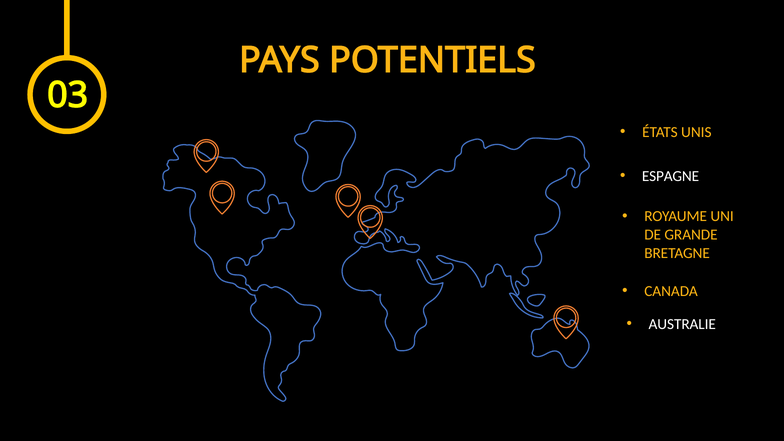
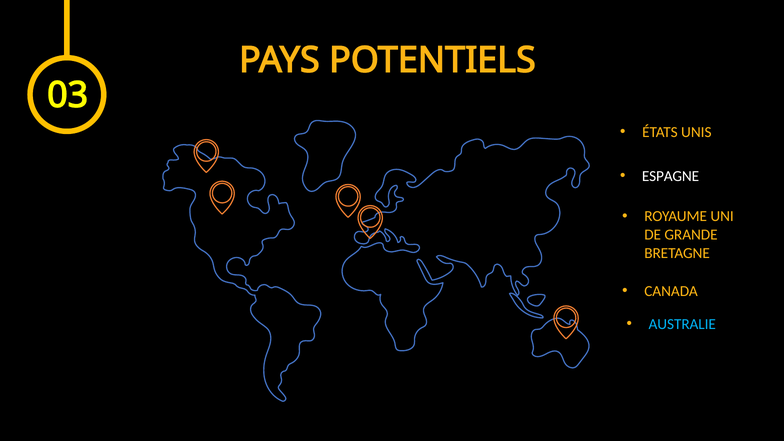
AUSTRALIE colour: white -> light blue (682, 324)
